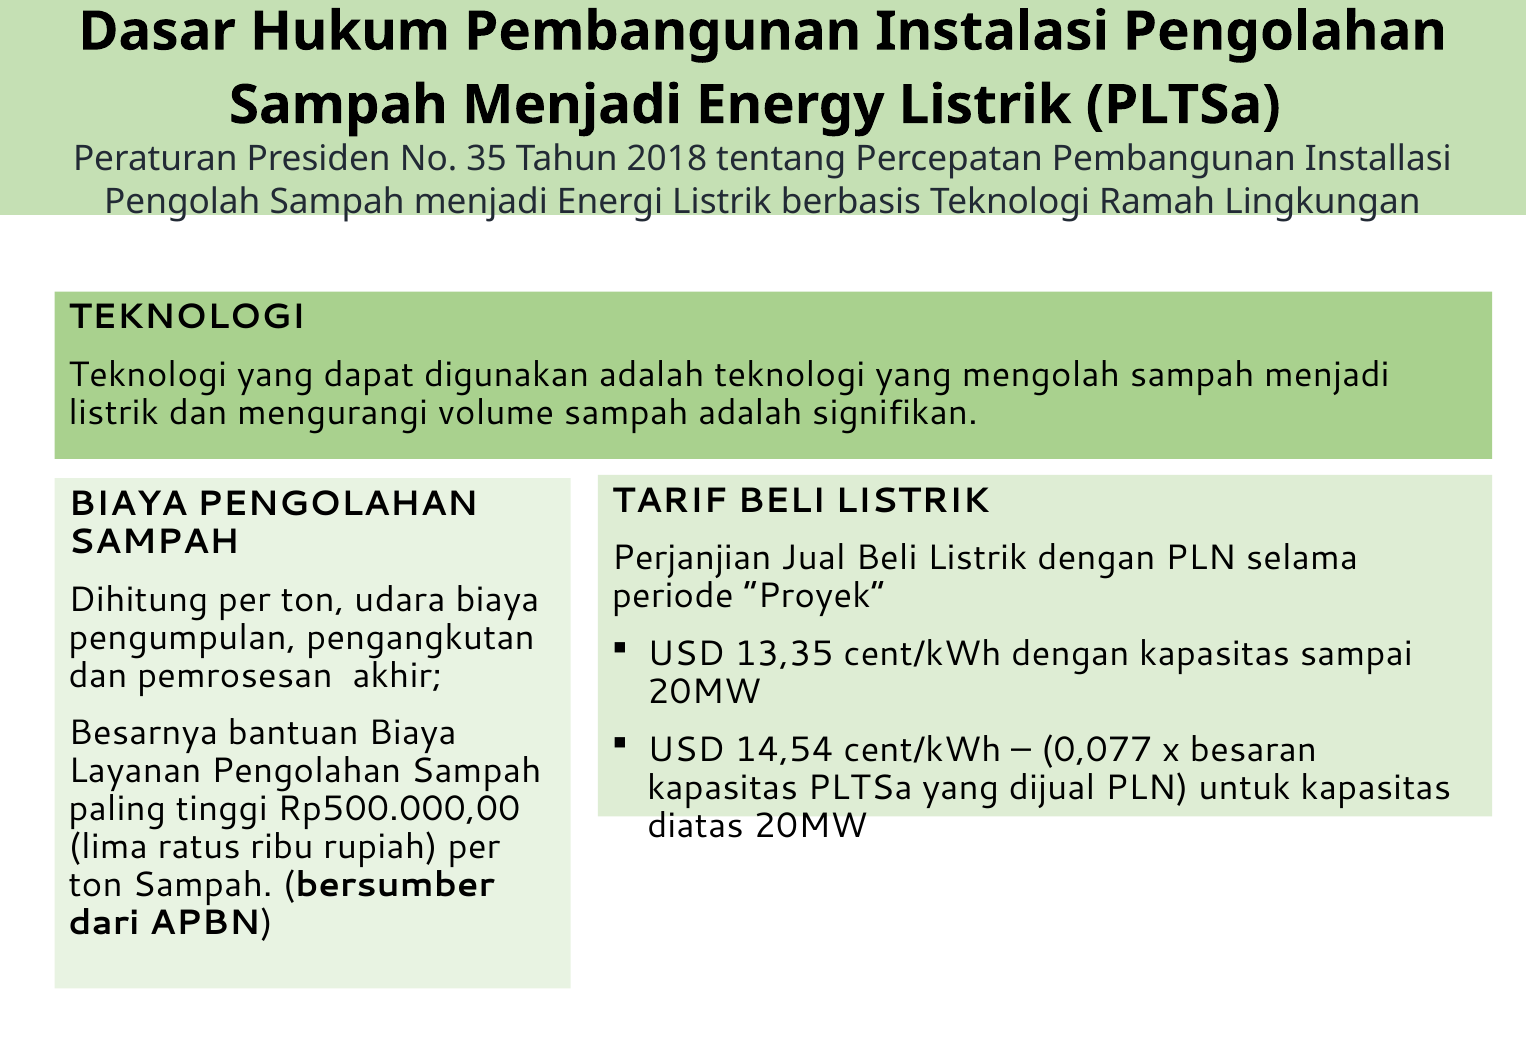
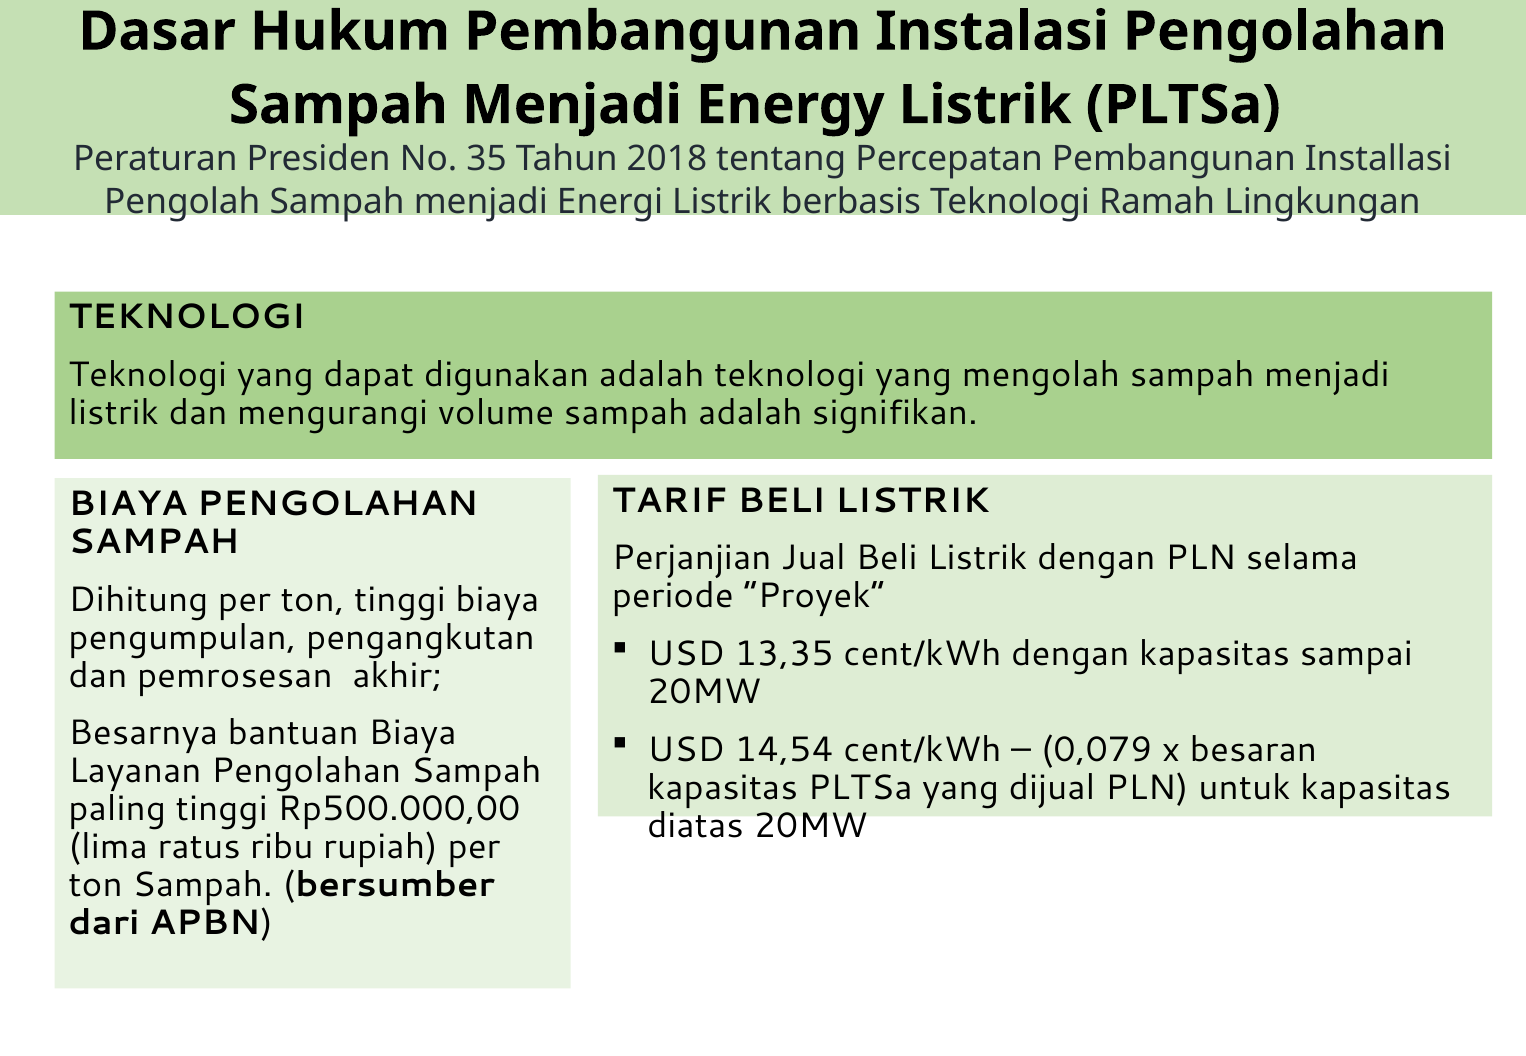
ton udara: udara -> tinggi (400, 600)
0,077: 0,077 -> 0,079 (1097, 750)
